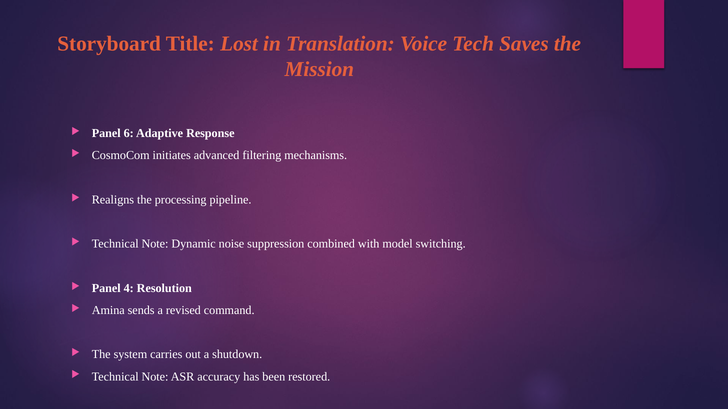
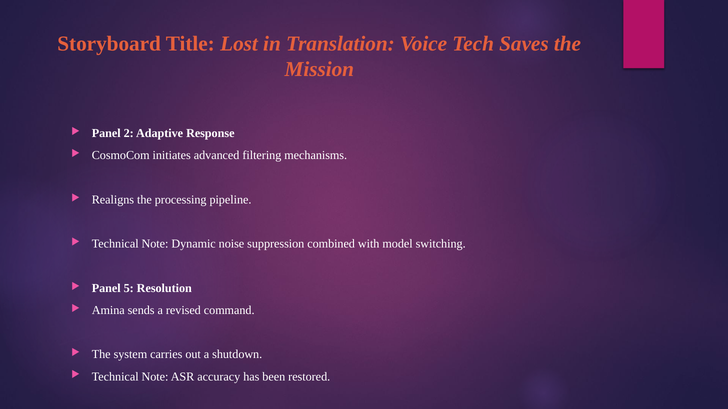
6: 6 -> 2 (129, 133)
4: 4 -> 5 (129, 288)
